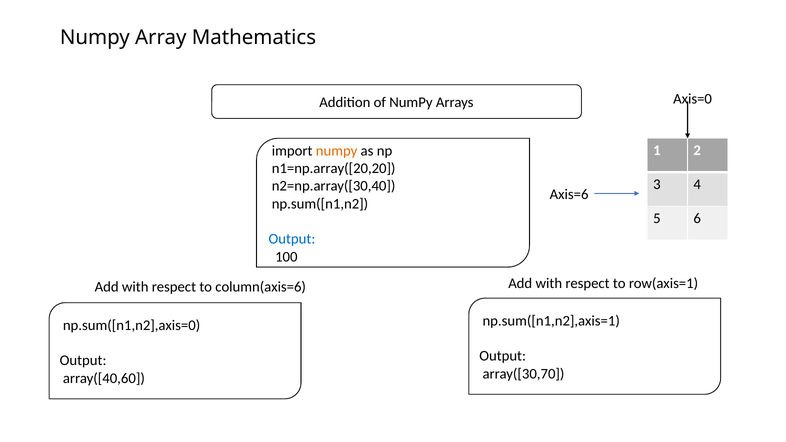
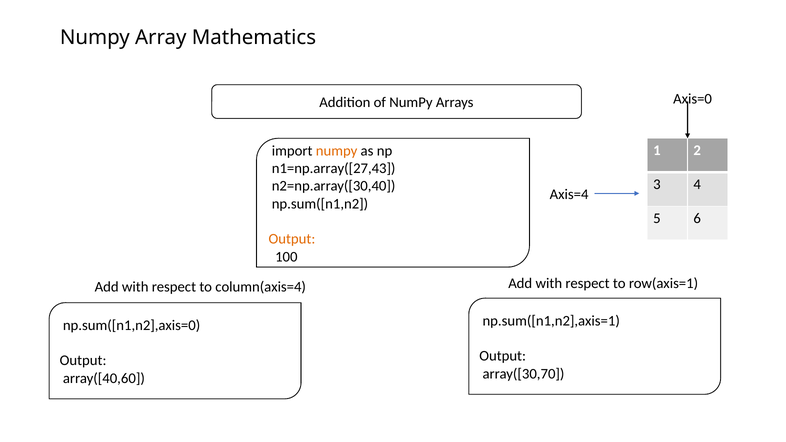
n1=np.array([20,20: n1=np.array([20,20 -> n1=np.array([27,43 (334, 168)
Axis=6: Axis=6 -> Axis=4 (569, 194)
Output colour: blue -> orange (292, 239)
column(axis=6: column(axis=6 -> column(axis=4 (261, 287)
